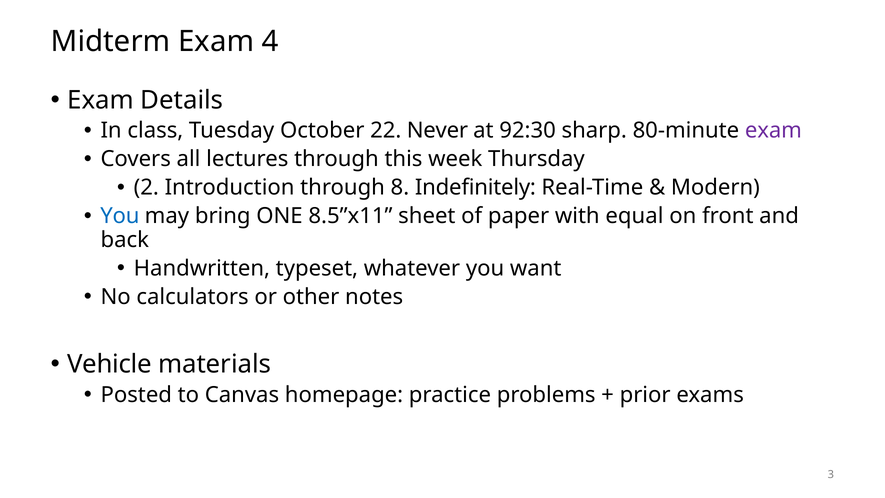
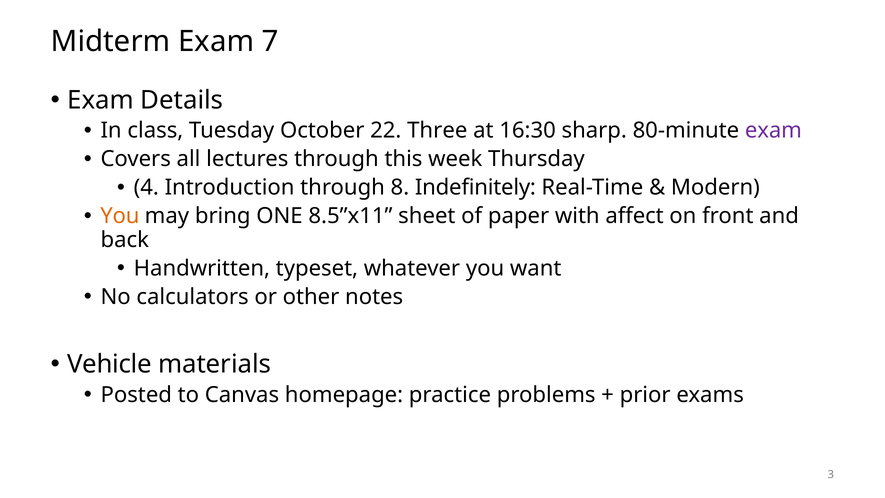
4: 4 -> 7 (270, 41)
Never: Never -> Three (437, 131)
92:30: 92:30 -> 16:30 (528, 131)
2: 2 -> 4 (146, 188)
You colour: blue -> orange (120, 216)
equal: equal -> affect (635, 216)
